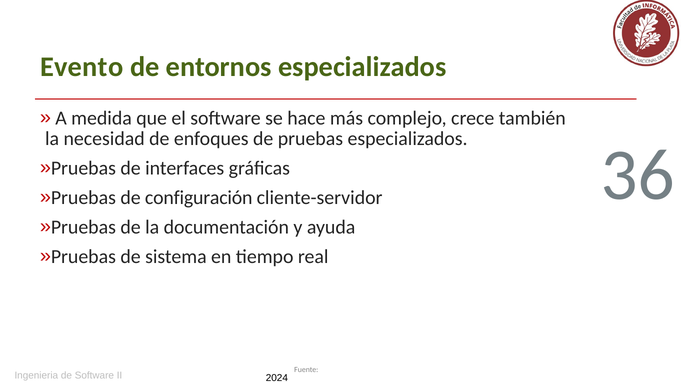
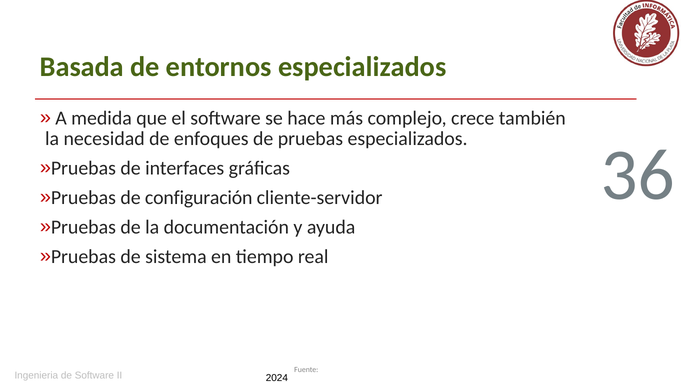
Evento: Evento -> Basada (82, 67)
